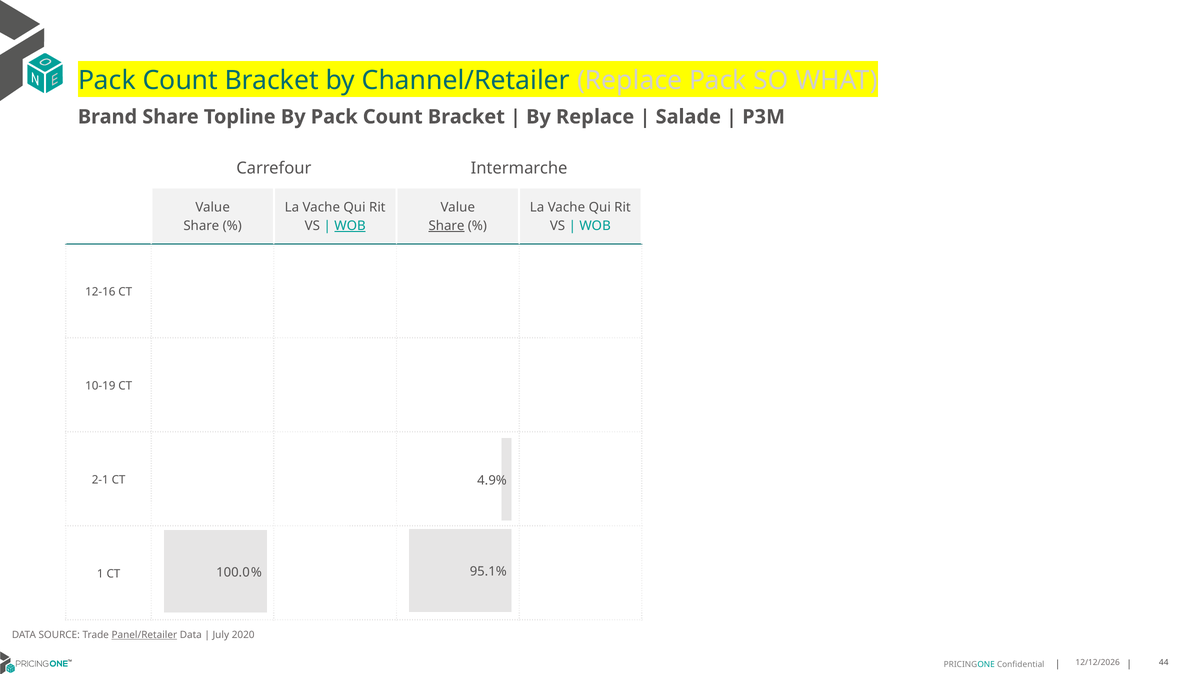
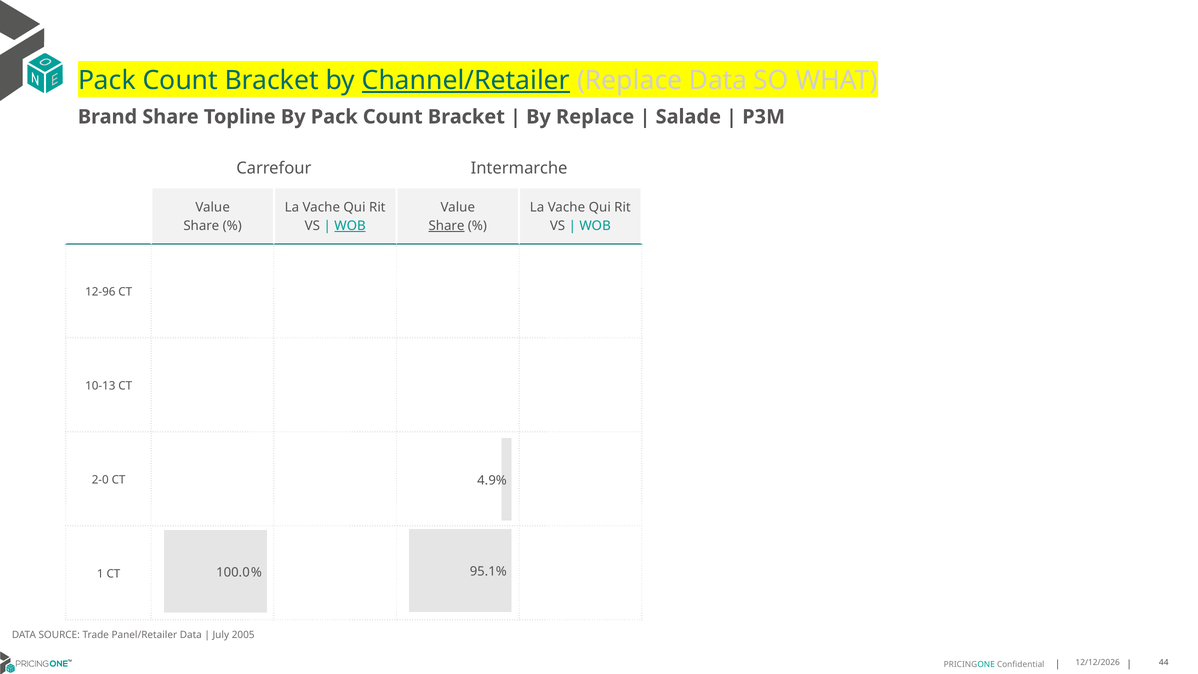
Channel/Retailer underline: none -> present (466, 81)
Replace Pack: Pack -> Data (718, 81)
12-16: 12-16 -> 12-96 (100, 292)
10-19: 10-19 -> 10-13 (100, 386)
2-1: 2-1 -> 2-0 (100, 480)
Panel/Retailer underline: present -> none (144, 635)
2020: 2020 -> 2005 (243, 635)
